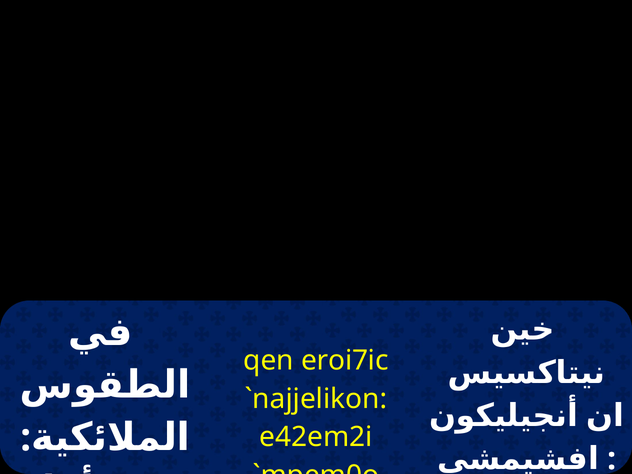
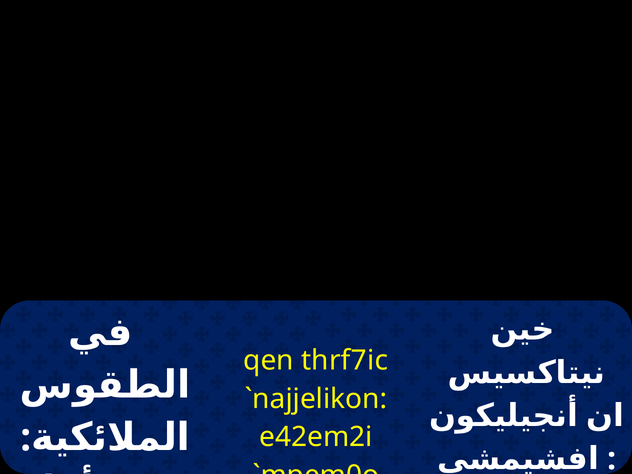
eroi7ic: eroi7ic -> thrf7ic (345, 361)
